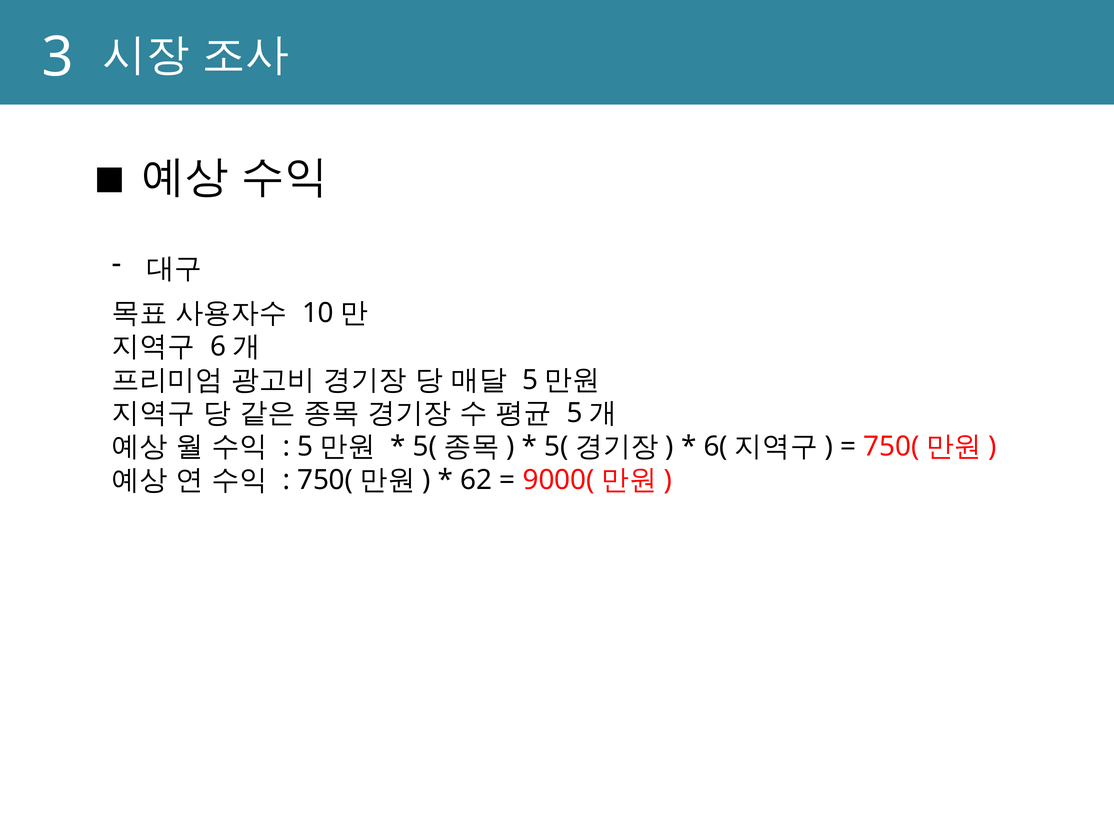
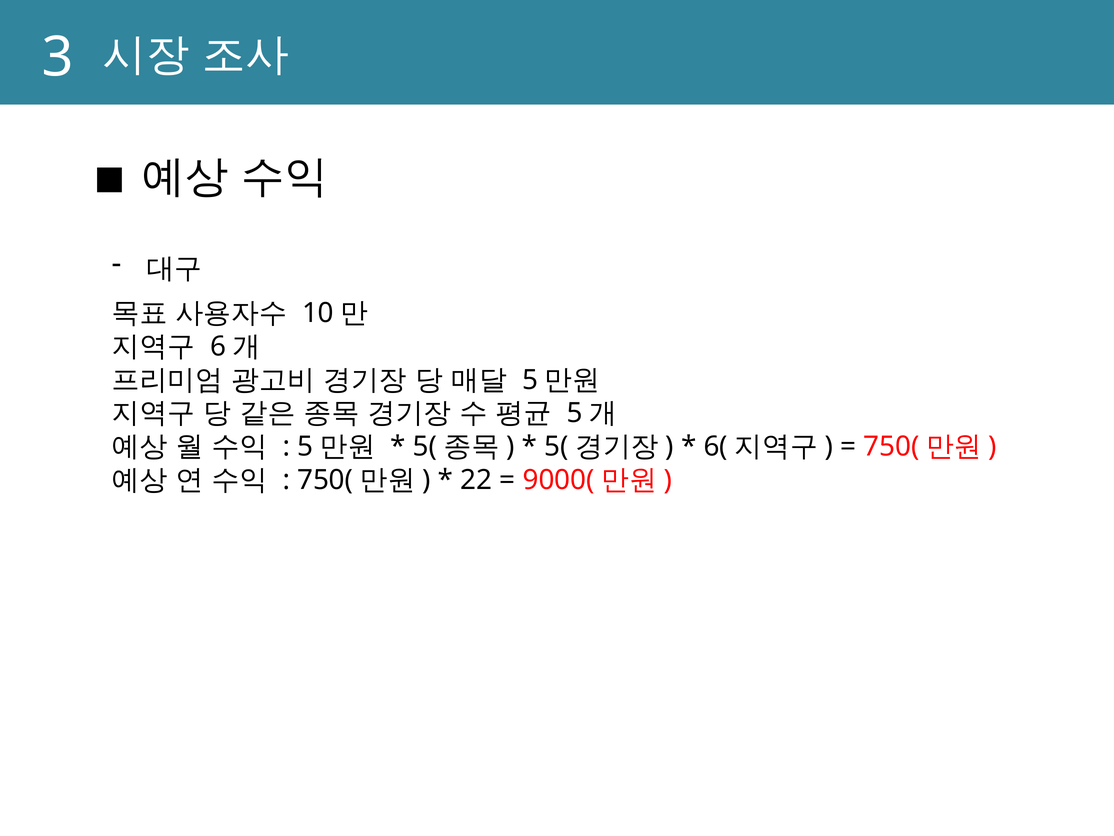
62: 62 -> 22 (476, 480)
